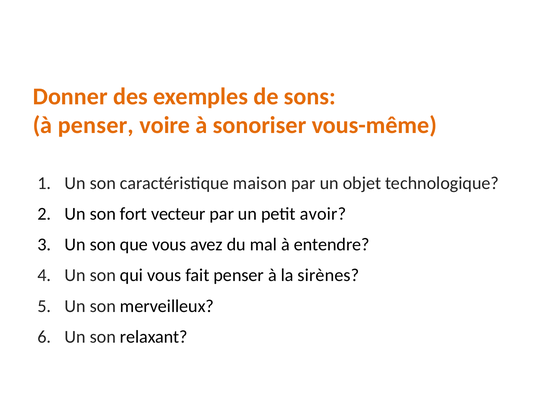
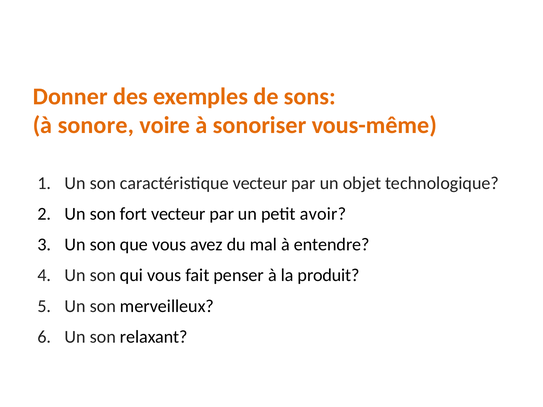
à penser: penser -> sonore (96, 125)
caractéristique maison: maison -> vecteur (260, 183)
sirènes: sirènes -> produit (329, 276)
